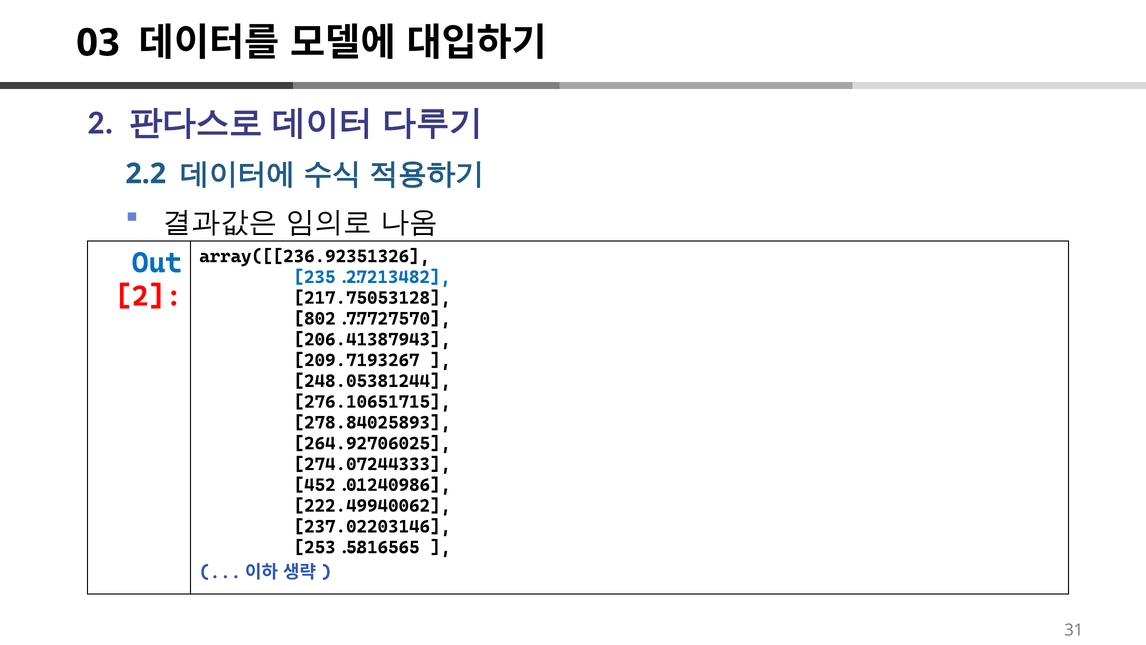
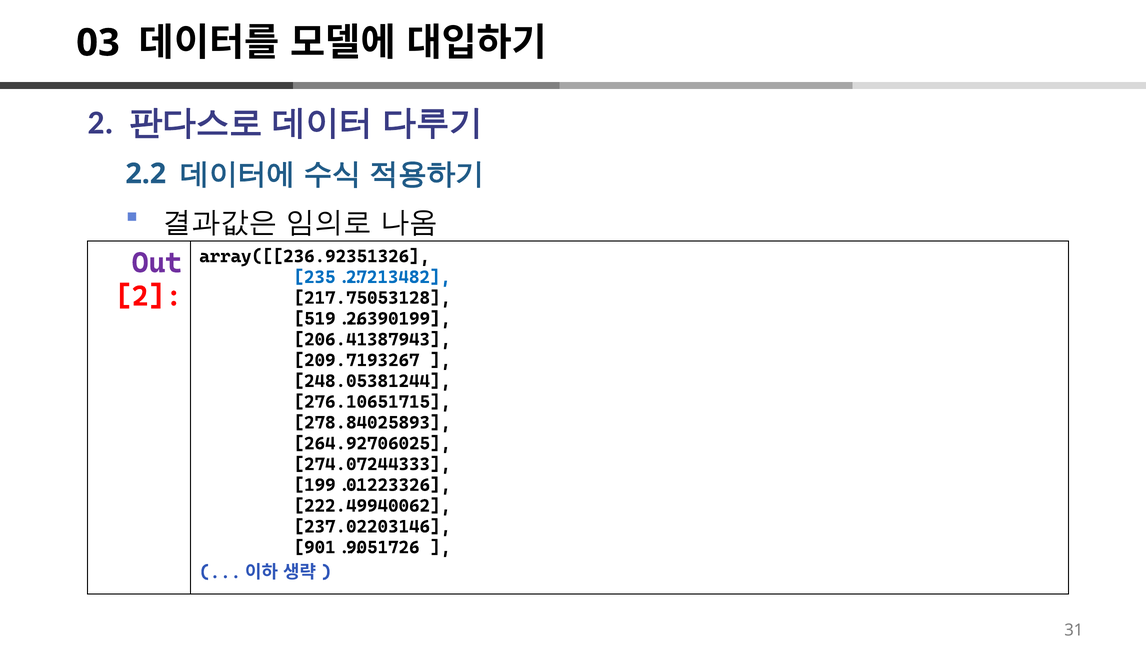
Out colour: blue -> purple (157, 263)
802.77727570: 802.77727570 -> 519.26390199 (372, 318)
452.01240986: 452.01240986 -> 199.01223326 (372, 485)
253.5816565: 253.5816565 -> 901.9051726 (357, 547)
